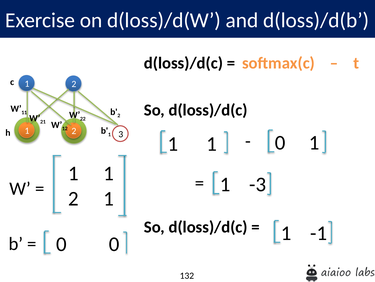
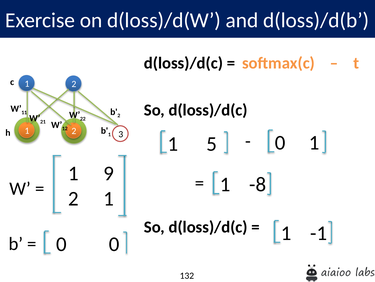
1: 1 -> 5 (212, 144)
1: 1 -> 9 (109, 173)
-3: -3 -> -8 (258, 184)
